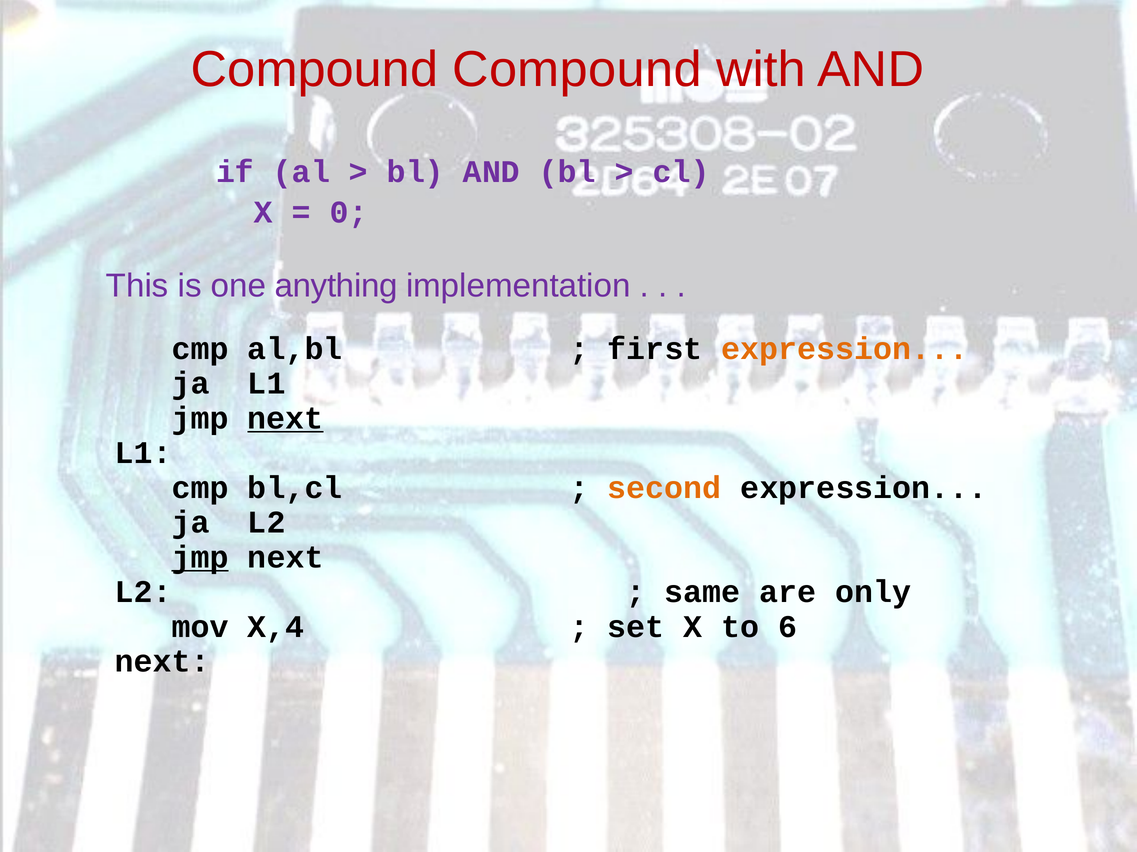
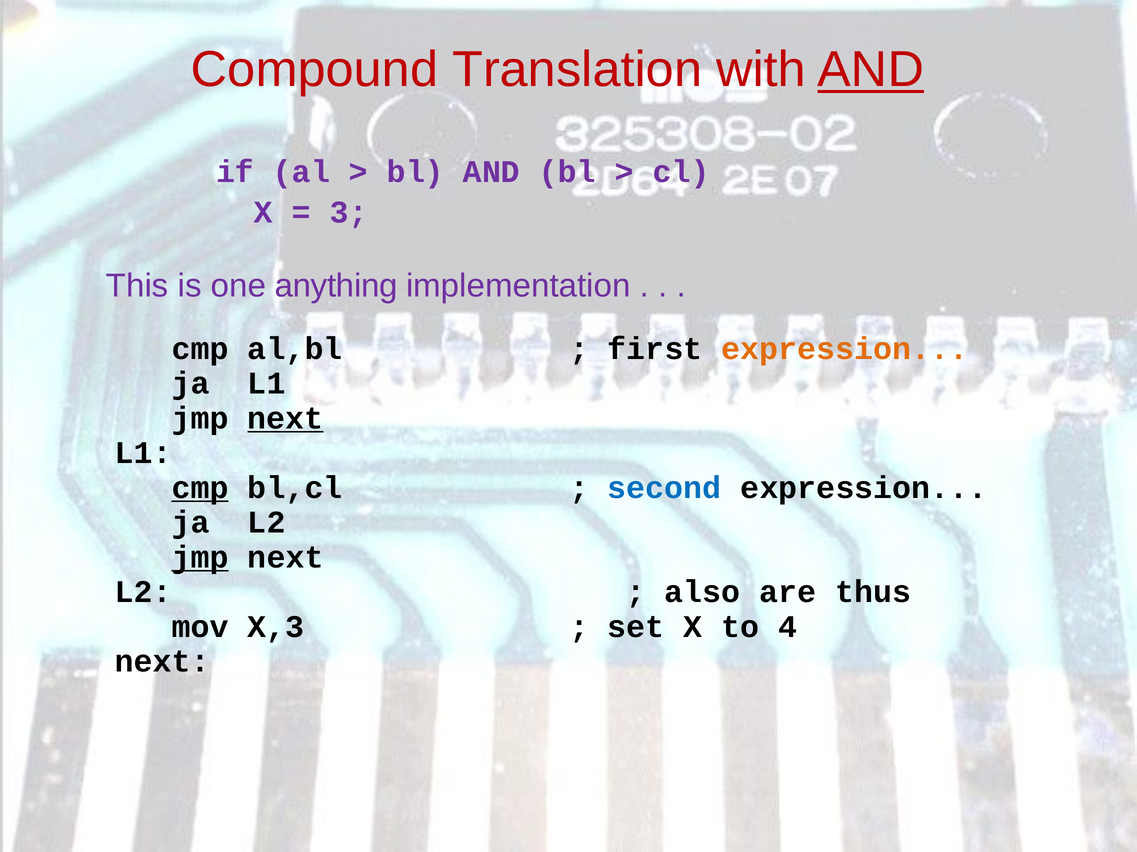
Compound Compound: Compound -> Translation (577, 70)
AND underline: none -> present (871, 70)
0: 0 -> 3 (349, 213)
cmp underline: none -> present (200, 488)
second colour: orange -> blue (664, 488)
same: same -> also (702, 592)
only: only -> thus (873, 592)
X,4: X,4 -> X,3 (276, 627)
6: 6 -> 4 (788, 627)
